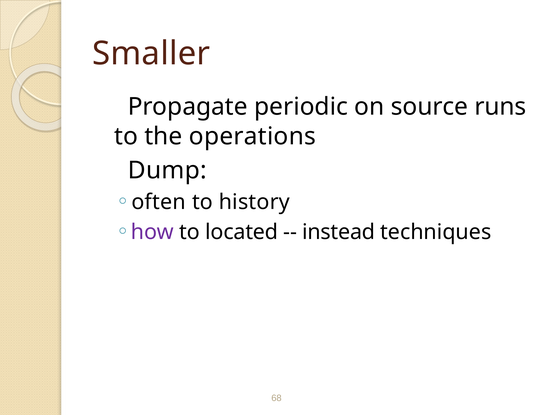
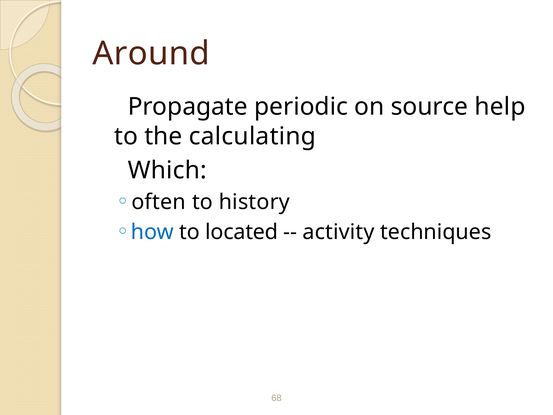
Smaller: Smaller -> Around (151, 53)
runs: runs -> help (500, 107)
operations: operations -> calculating (252, 136)
Dump: Dump -> Which (167, 170)
how colour: purple -> blue (152, 232)
instead: instead -> activity (338, 232)
